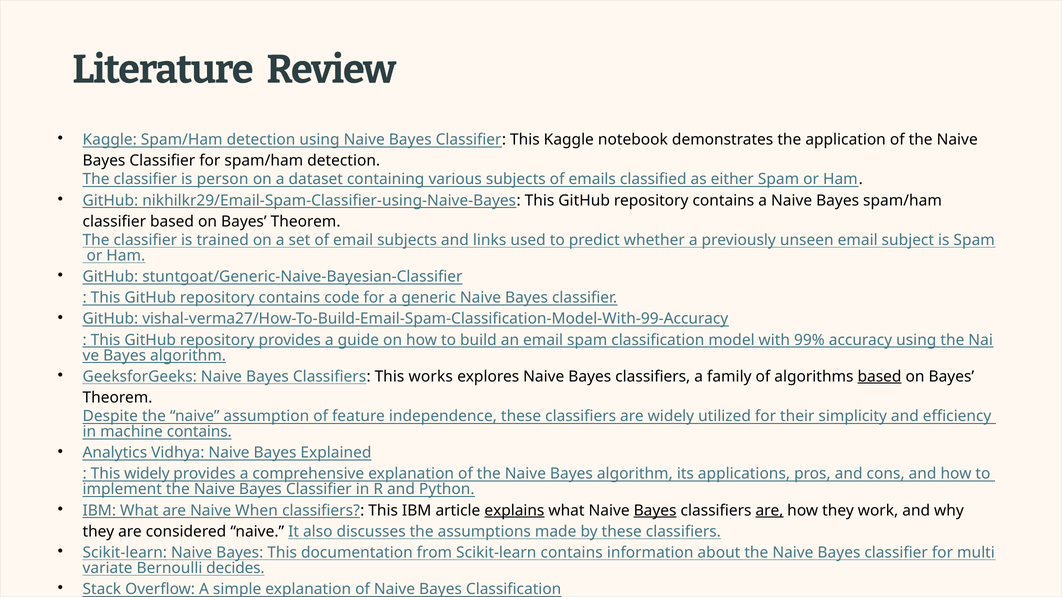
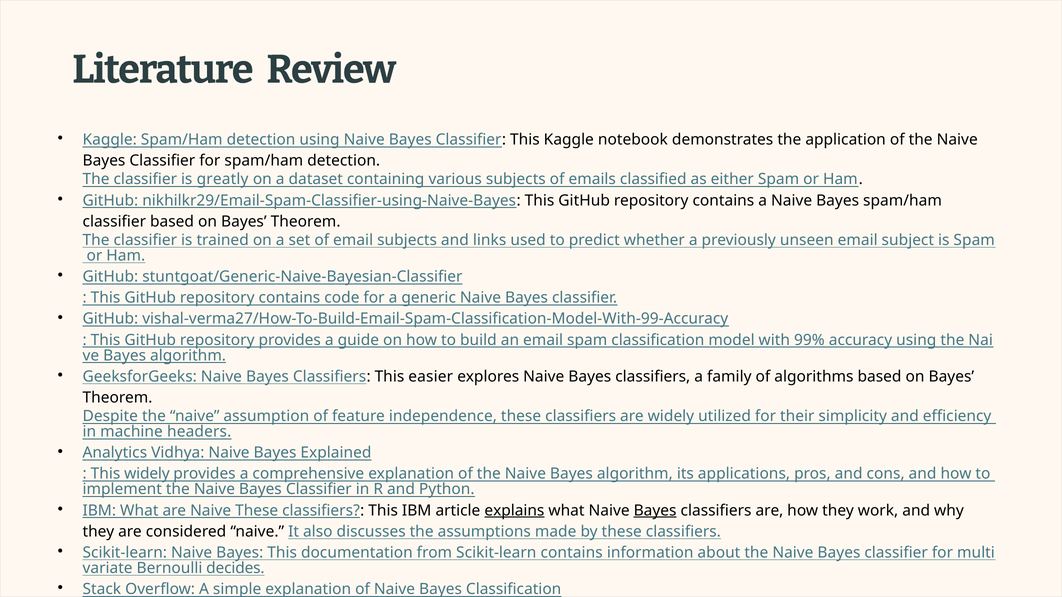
person: person -> greatly (223, 179)
works: works -> easier (431, 377)
based underline: present -> none (880, 377)
machine contains: contains -> headers (199, 432)
Naive When: When -> These (257, 511)
are underline: present -> none (769, 511)
